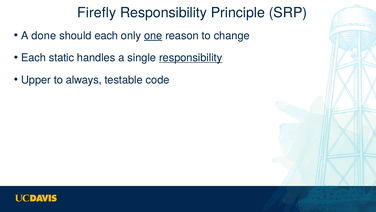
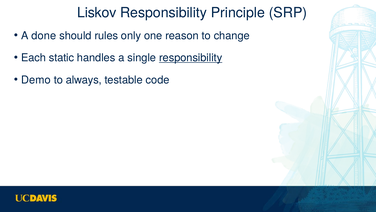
Firefly: Firefly -> Liskov (97, 13)
should each: each -> rules (106, 36)
one underline: present -> none (153, 36)
Upper: Upper -> Demo (36, 80)
